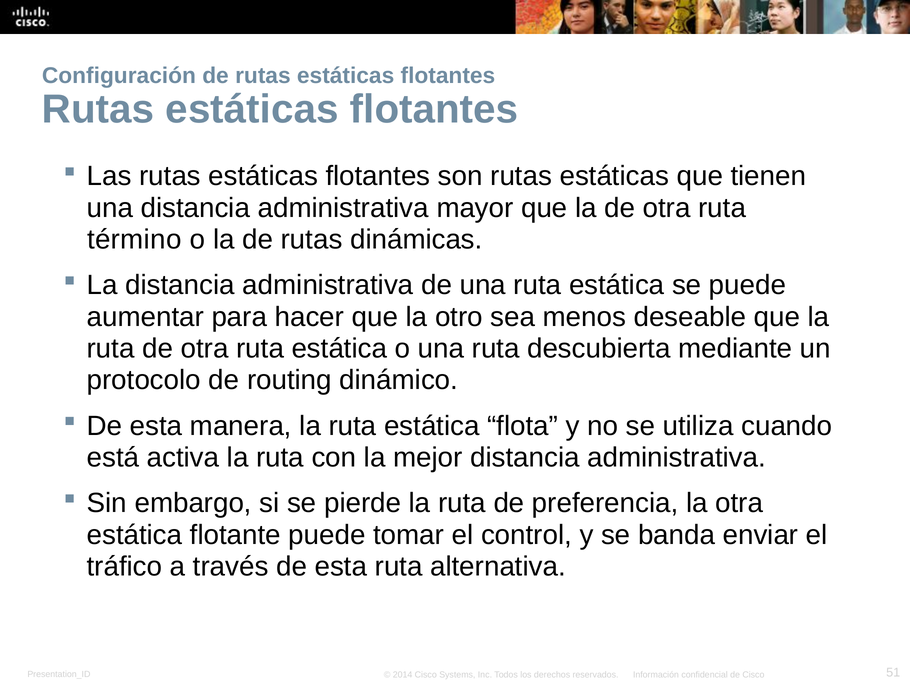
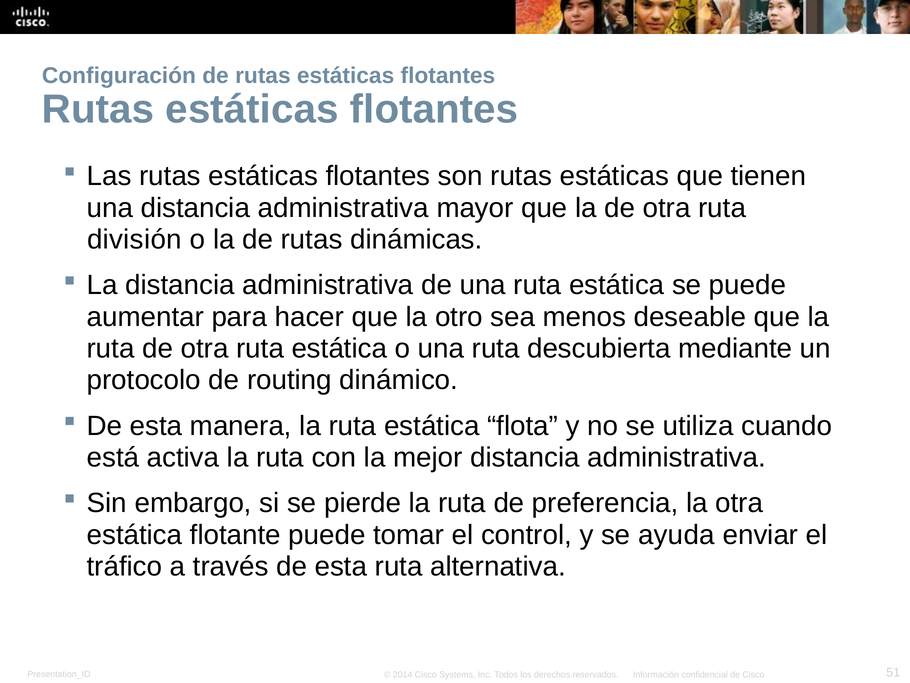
término: término -> división (134, 239)
banda: banda -> ayuda (676, 534)
